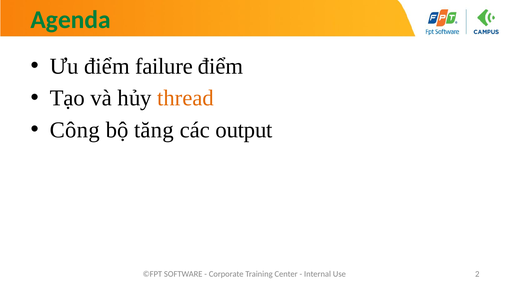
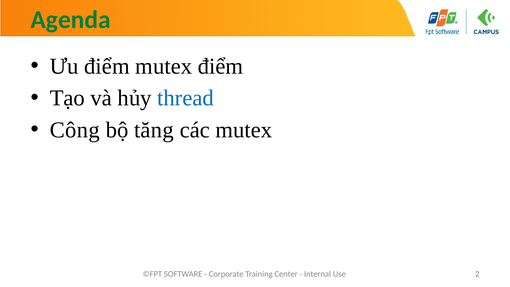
điểm failure: failure -> mutex (164, 66)
thread colour: orange -> blue (186, 98)
các output: output -> mutex (244, 130)
